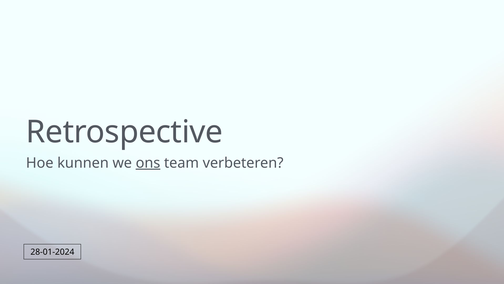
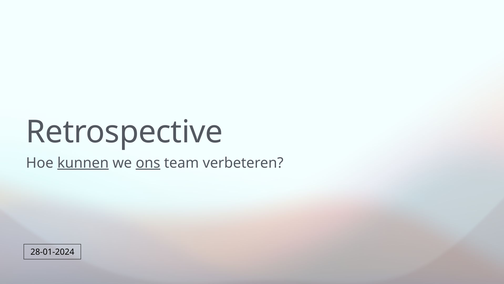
kunnen underline: none -> present (83, 163)
